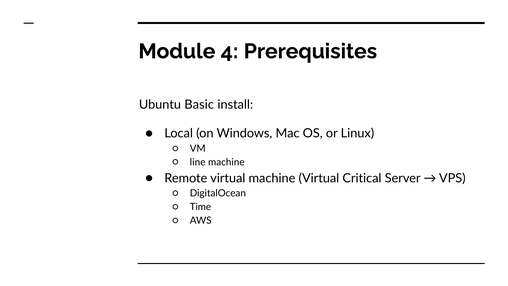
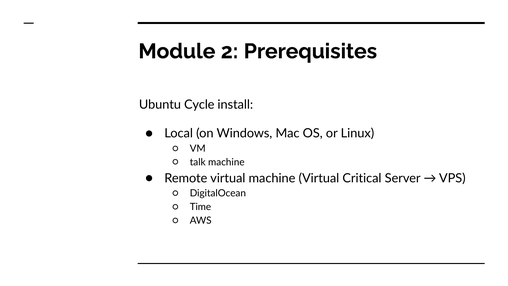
4: 4 -> 2 (229, 51)
Basic: Basic -> Cycle (199, 105)
line: line -> talk (198, 162)
